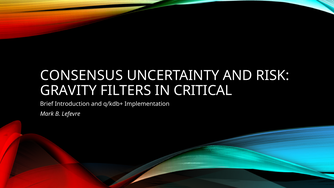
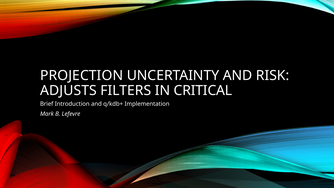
CONSENSUS: CONSENSUS -> PROJECTION (82, 76)
GRAVITY: GRAVITY -> ADJUSTS (68, 91)
